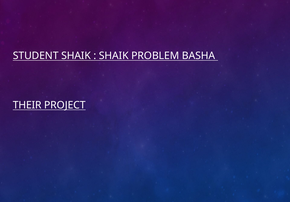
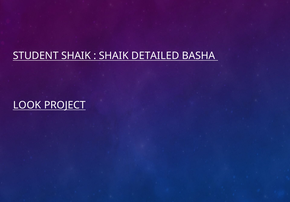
PROBLEM: PROBLEM -> DETAILED (155, 56)
THEIR: THEIR -> LOOK (27, 105)
